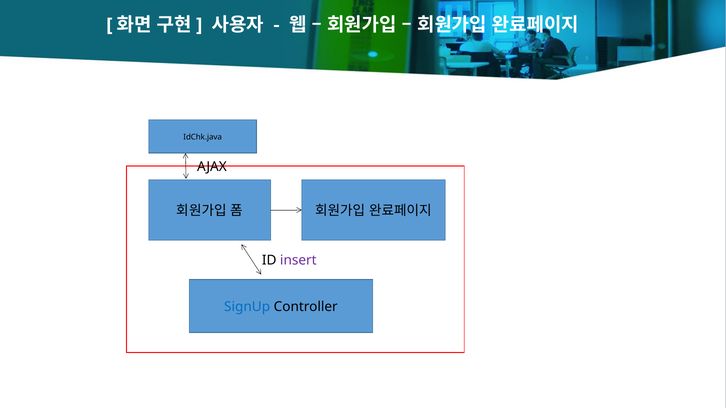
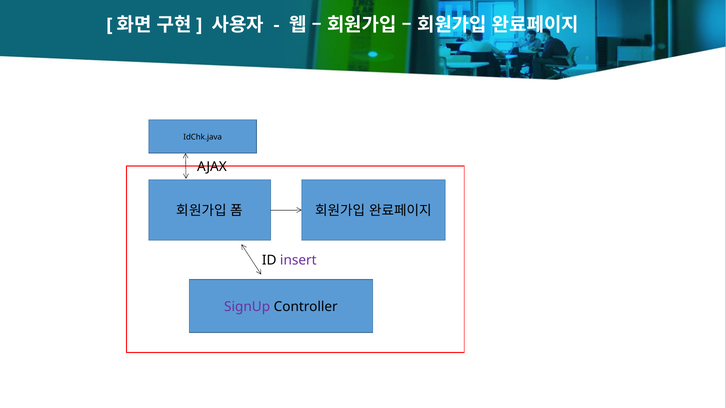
SignUp colour: blue -> purple (247, 307)
